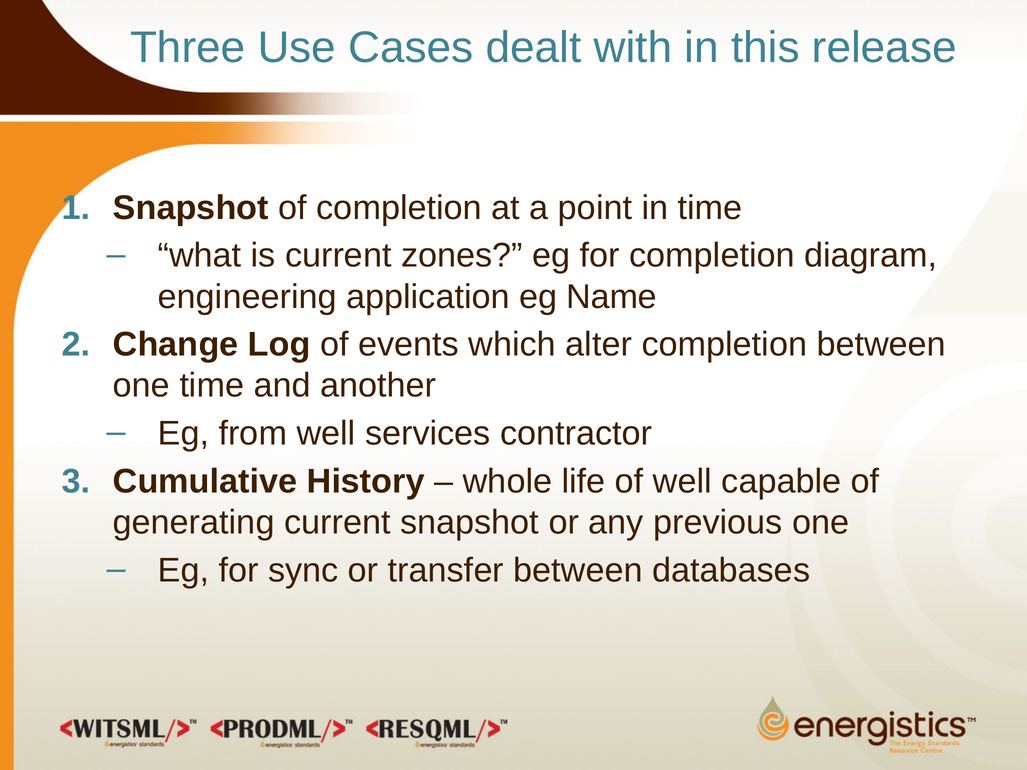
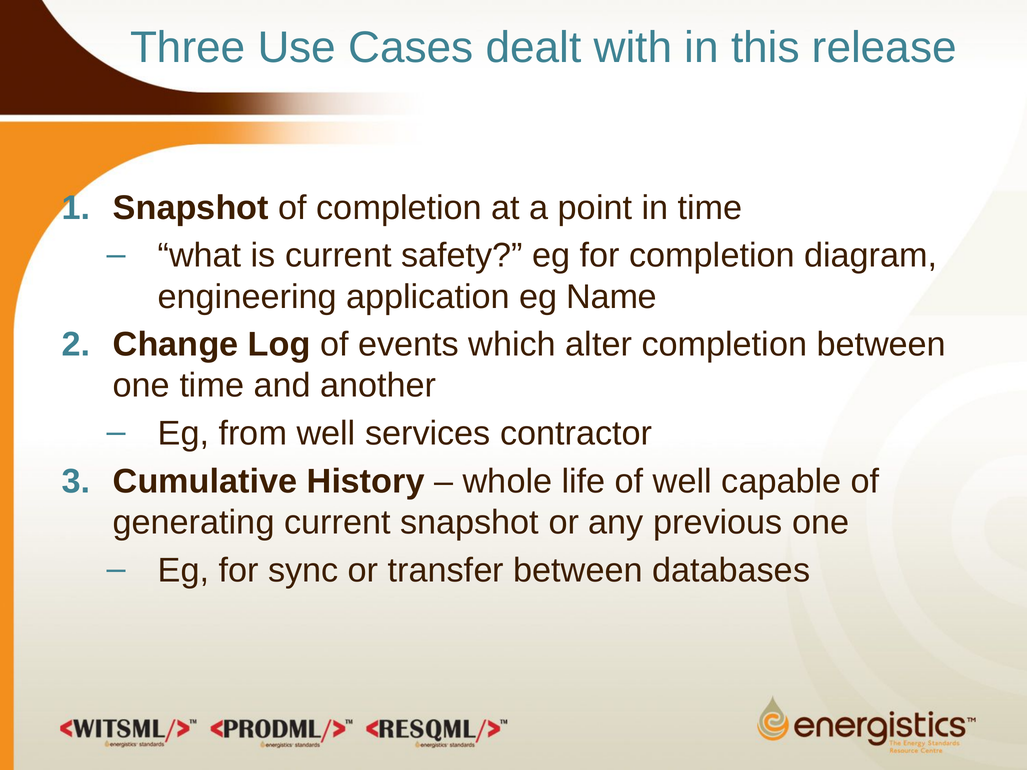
zones: zones -> safety (462, 256)
